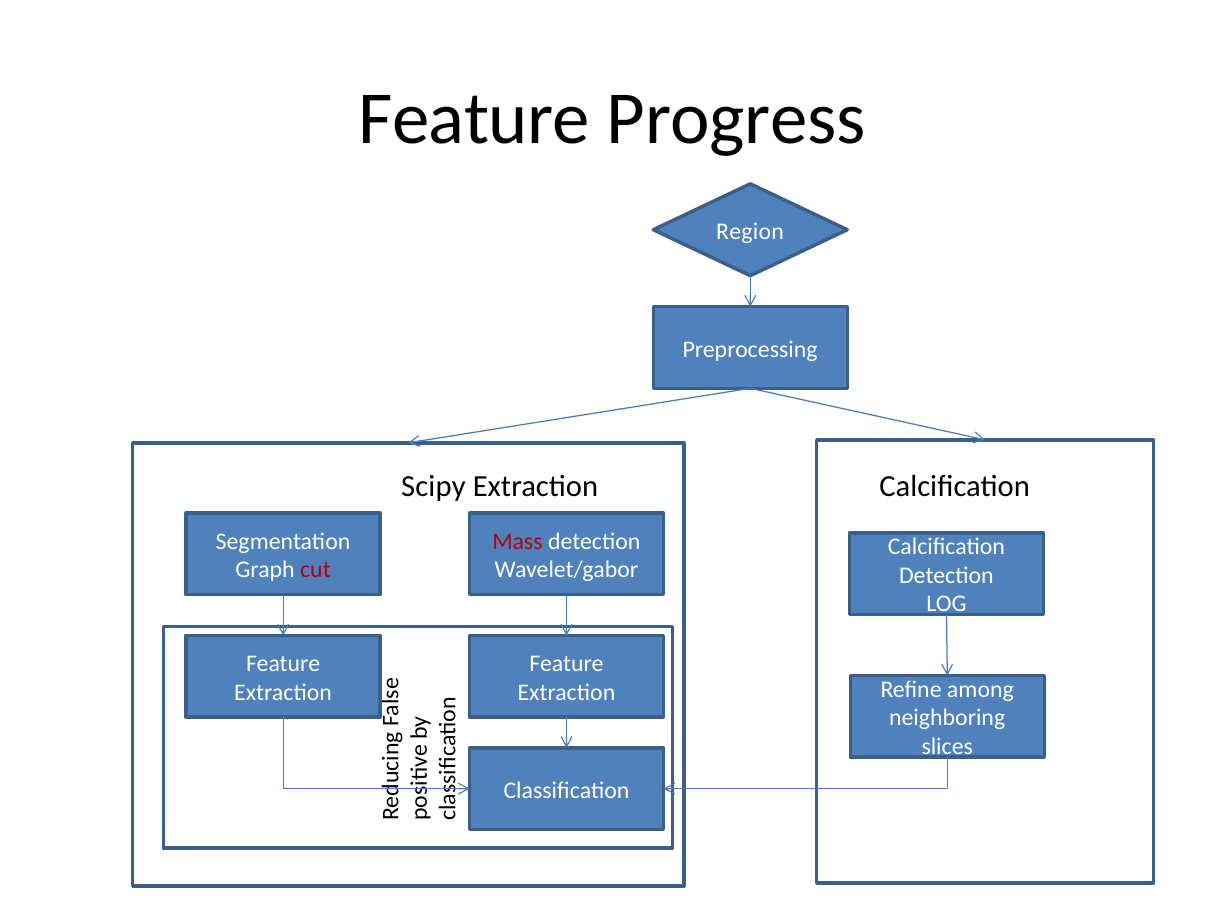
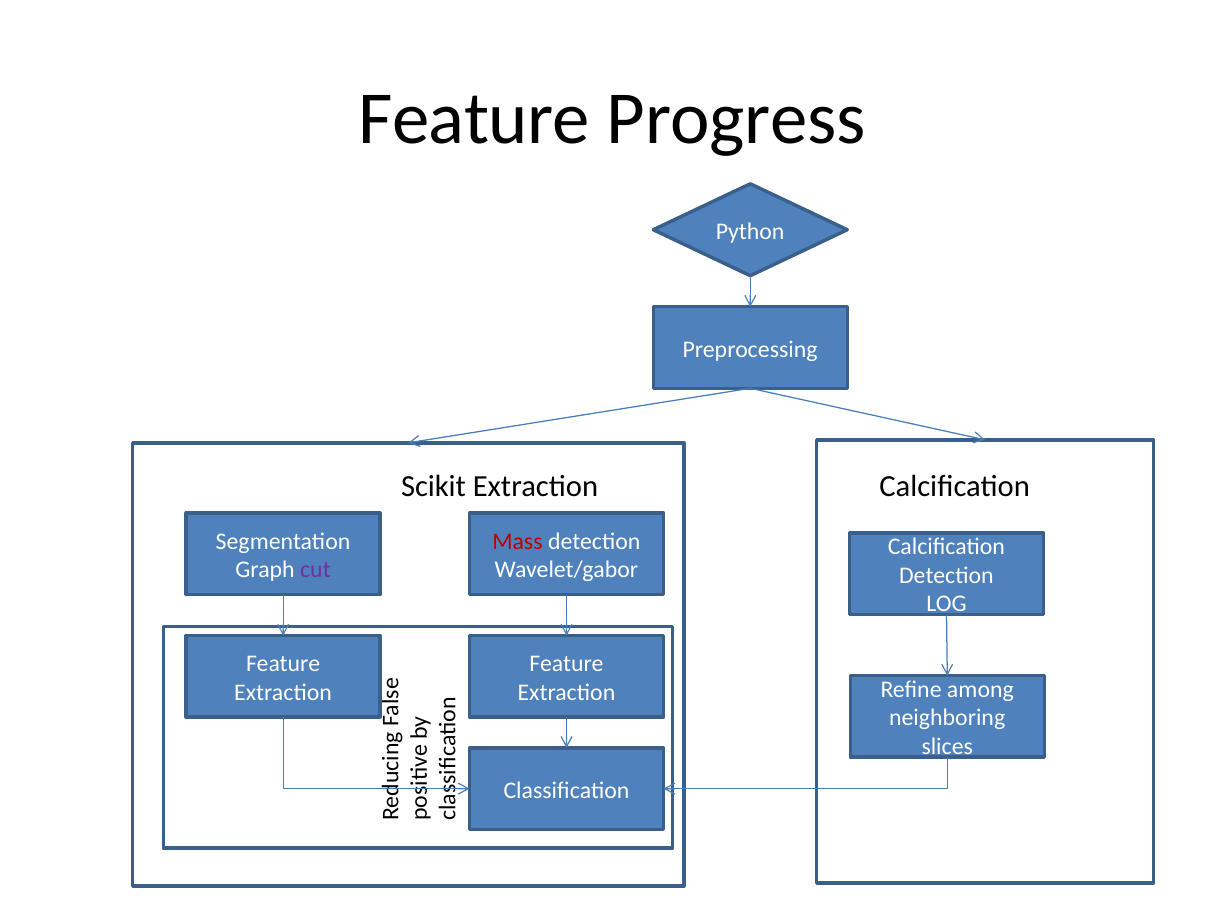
Region: Region -> Python (750, 231)
Scipy: Scipy -> Scikit (434, 486)
cut colour: red -> purple (315, 570)
